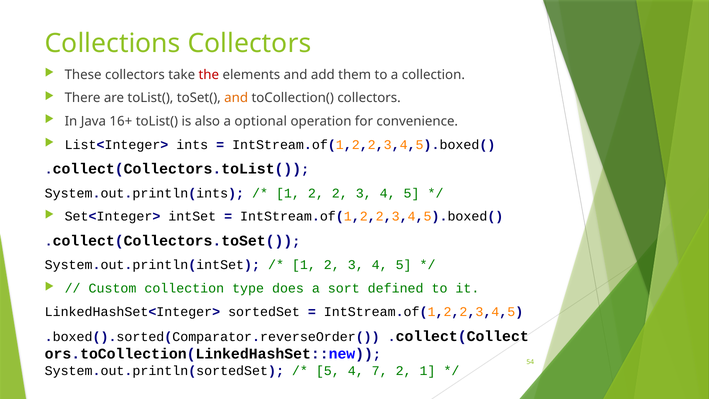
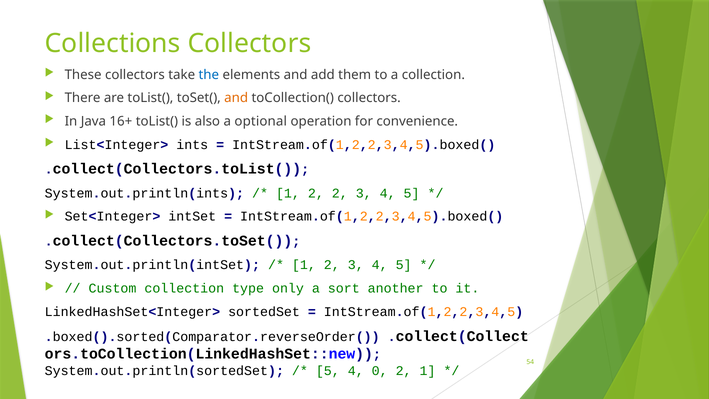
the colour: red -> blue (209, 75)
does: does -> only (288, 288)
defined: defined -> another (396, 288)
7: 7 -> 0 (380, 371)
